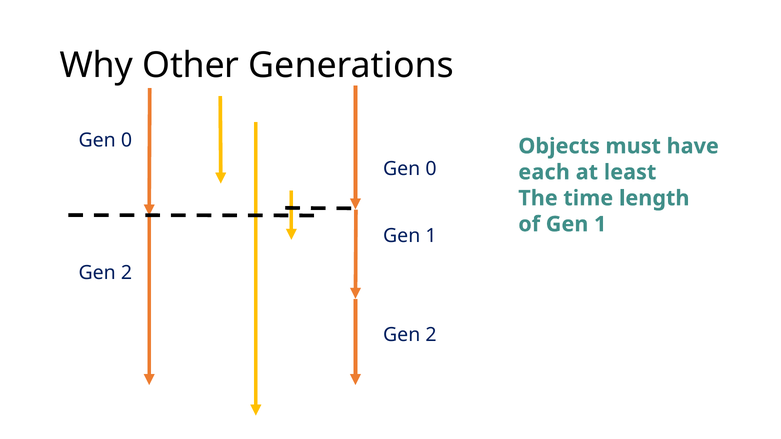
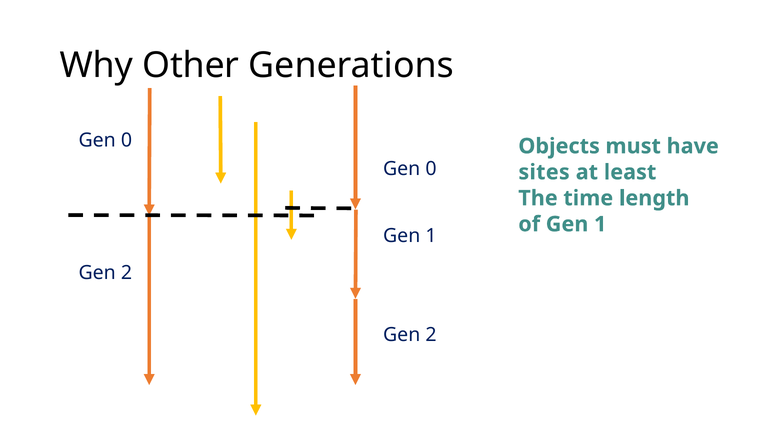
each: each -> sites (544, 172)
